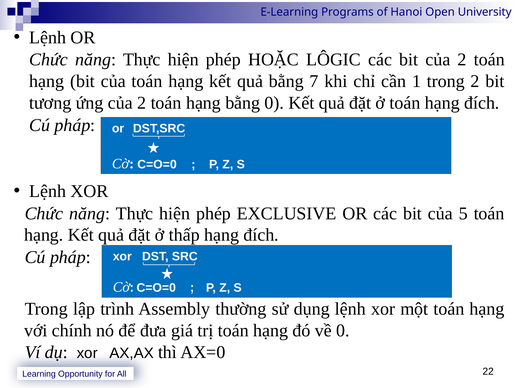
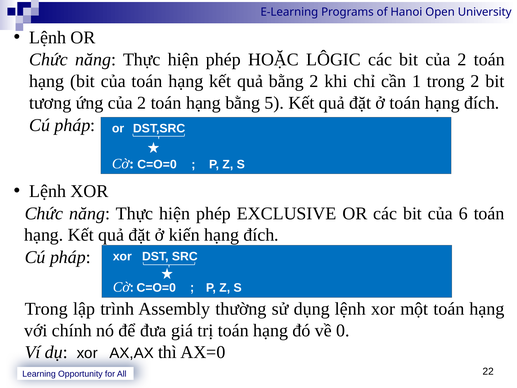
bằng 7: 7 -> 2 (314, 81)
bằng 0: 0 -> 5 (274, 103)
5: 5 -> 6 (463, 213)
thấp: thấp -> kiến (184, 235)
